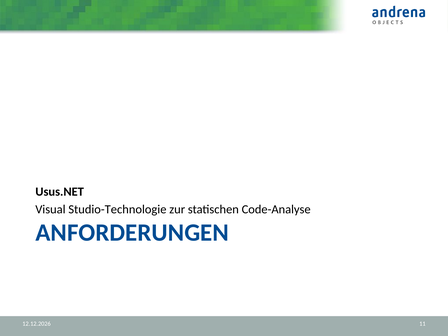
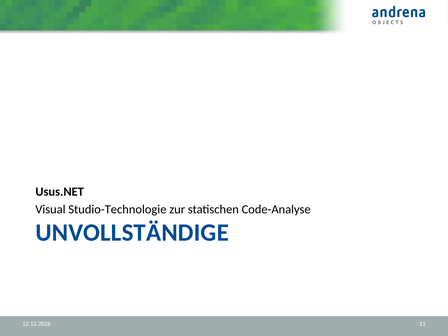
ANFORDERUNGEN: ANFORDERUNGEN -> UNVOLLSTÄNDIGE (132, 233)
